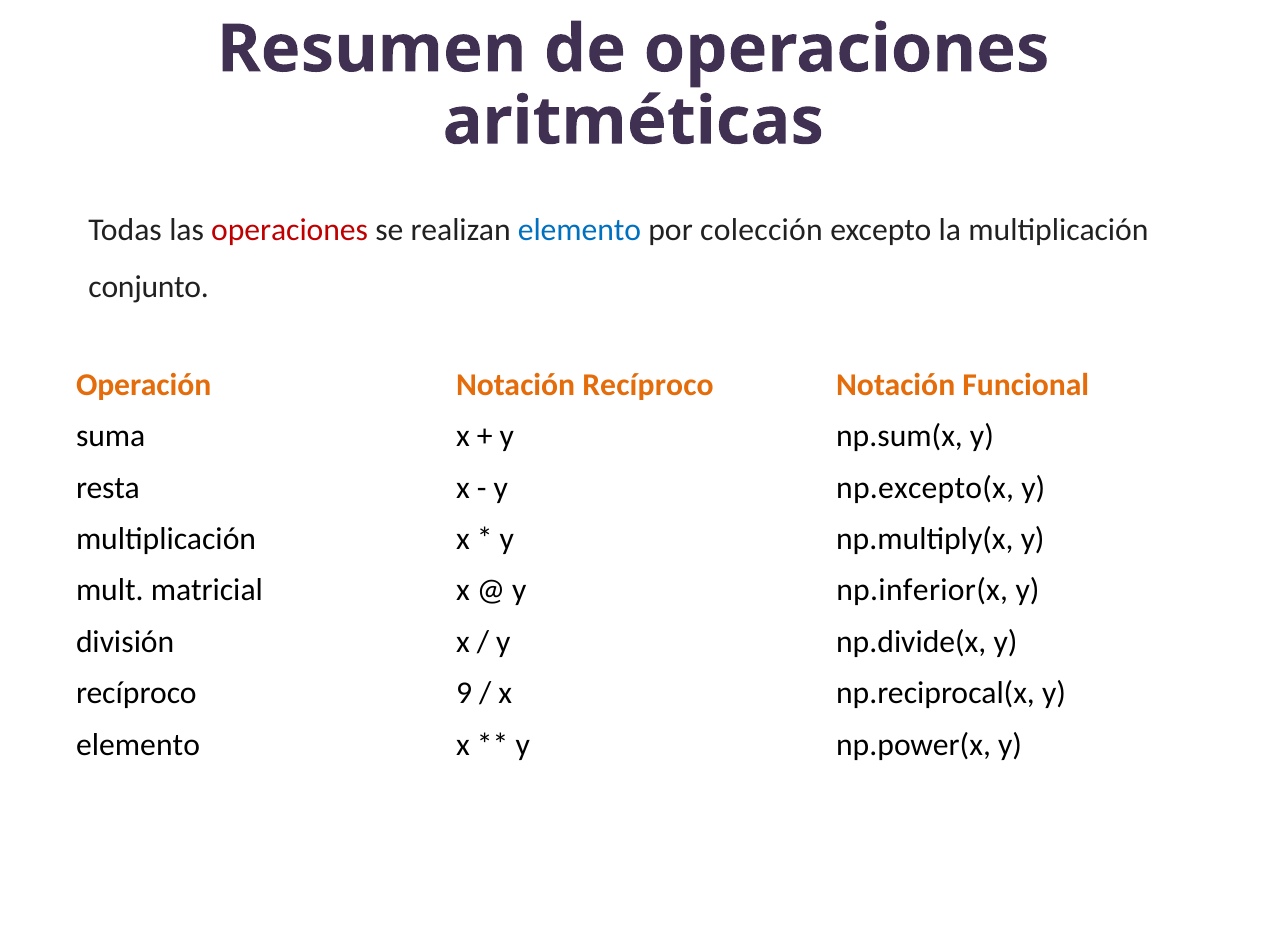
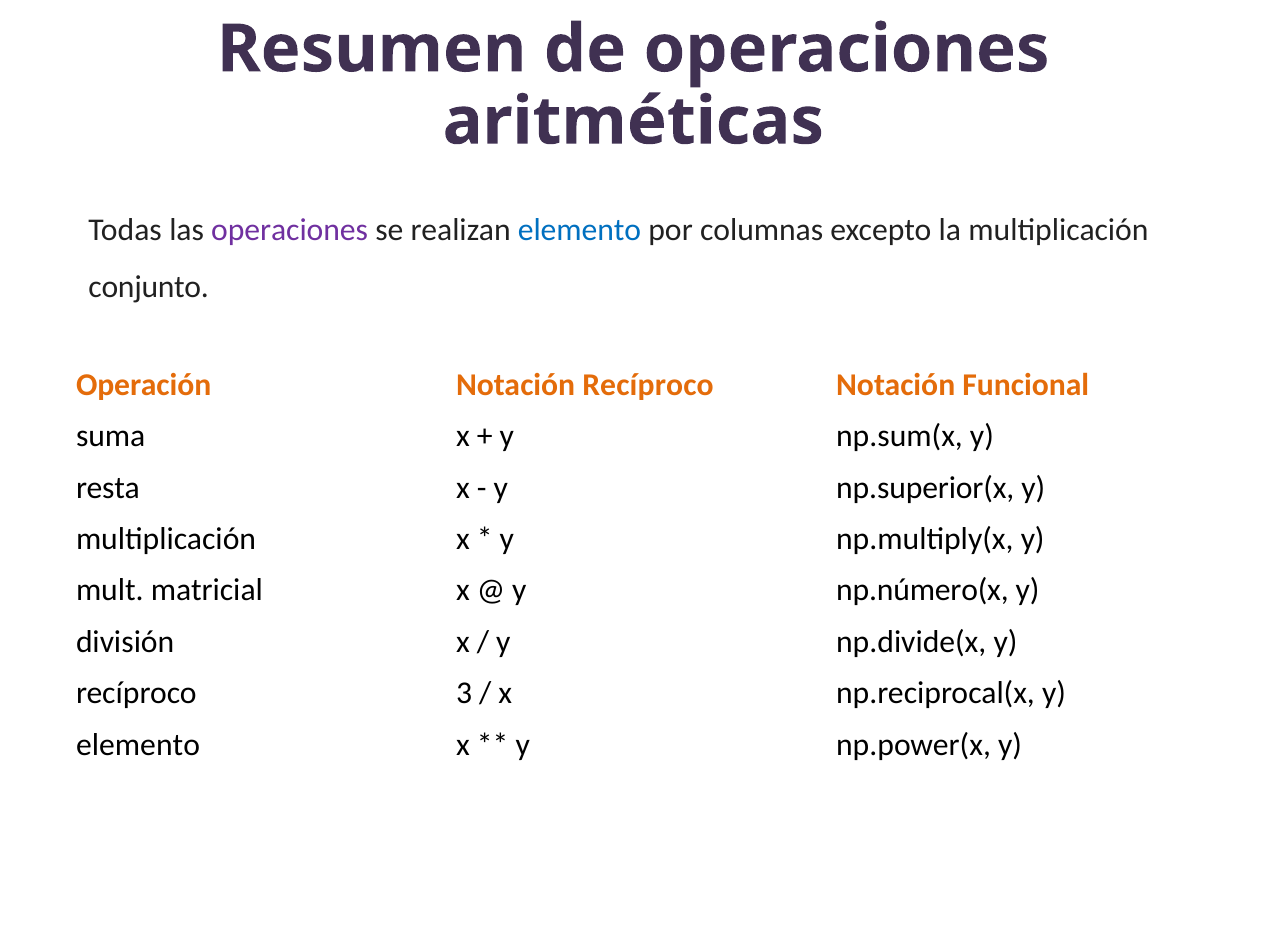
operaciones colour: red -> purple (290, 230)
colección: colección -> columnas (762, 230)
np.excepto(x: np.excepto(x -> np.superior(x (925, 488)
np.inferior(x: np.inferior(x -> np.número(x (922, 591)
9: 9 -> 3 (464, 693)
